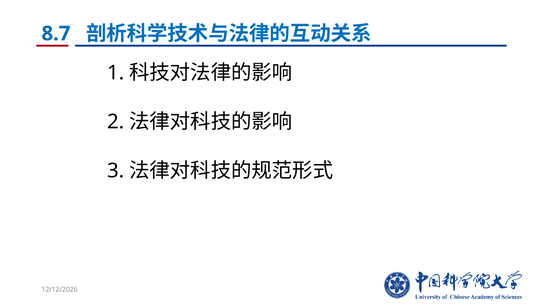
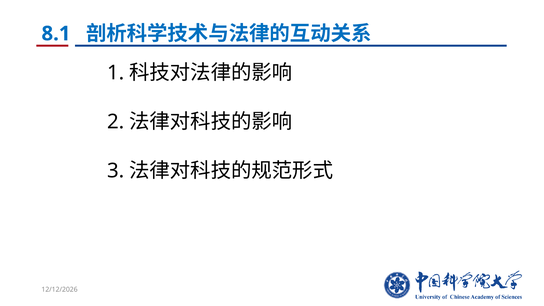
8.7: 8.7 -> 8.1 (56, 34)
